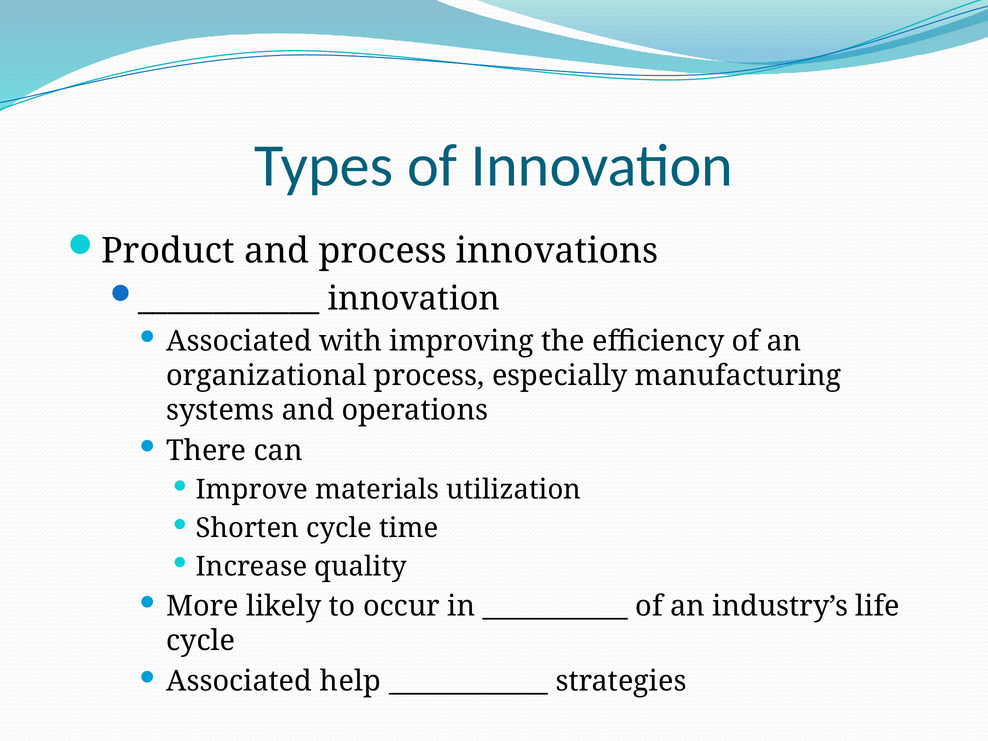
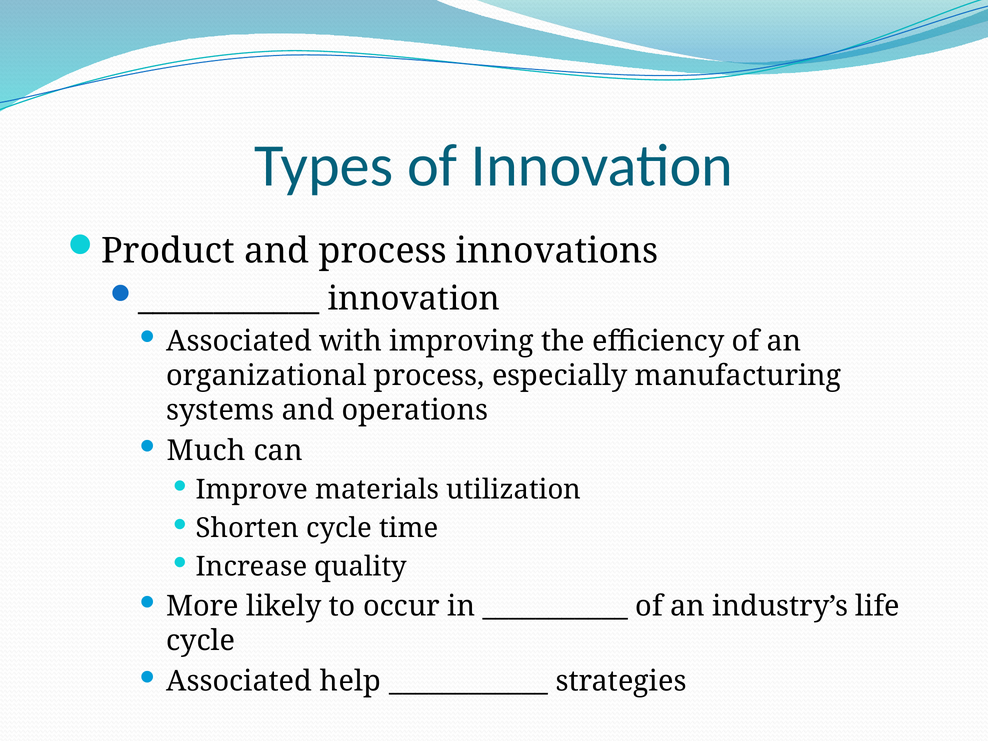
There: There -> Much (206, 451)
